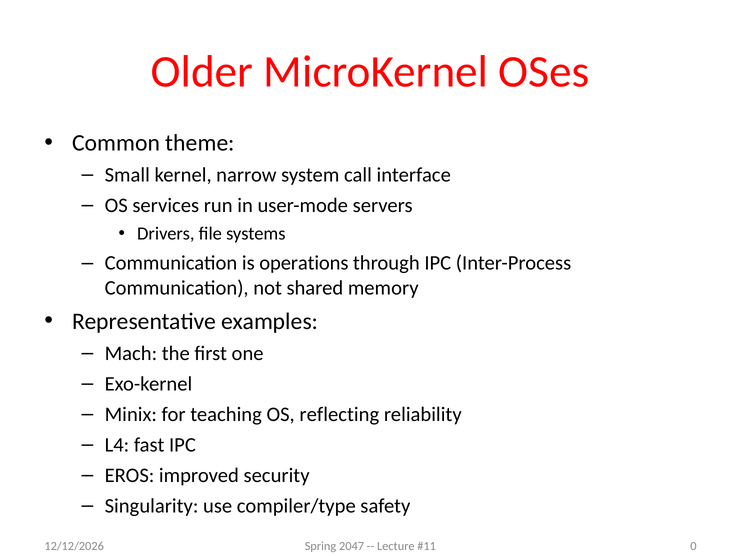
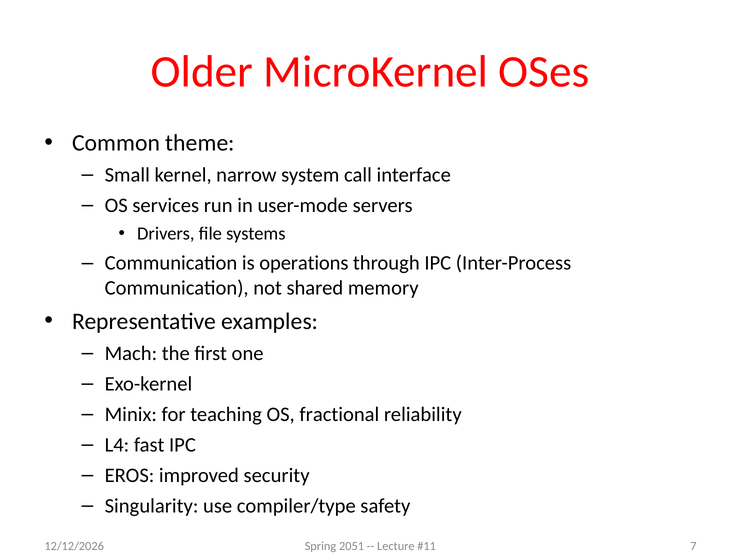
reflecting: reflecting -> fractional (339, 414)
2047: 2047 -> 2051 (352, 546)
0: 0 -> 7 (693, 546)
